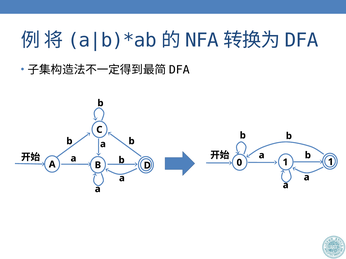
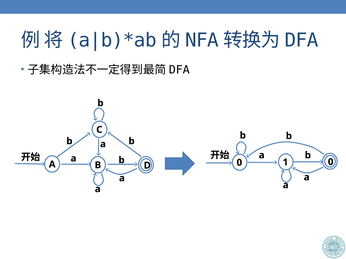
1 1: 1 -> 0 (331, 162)
